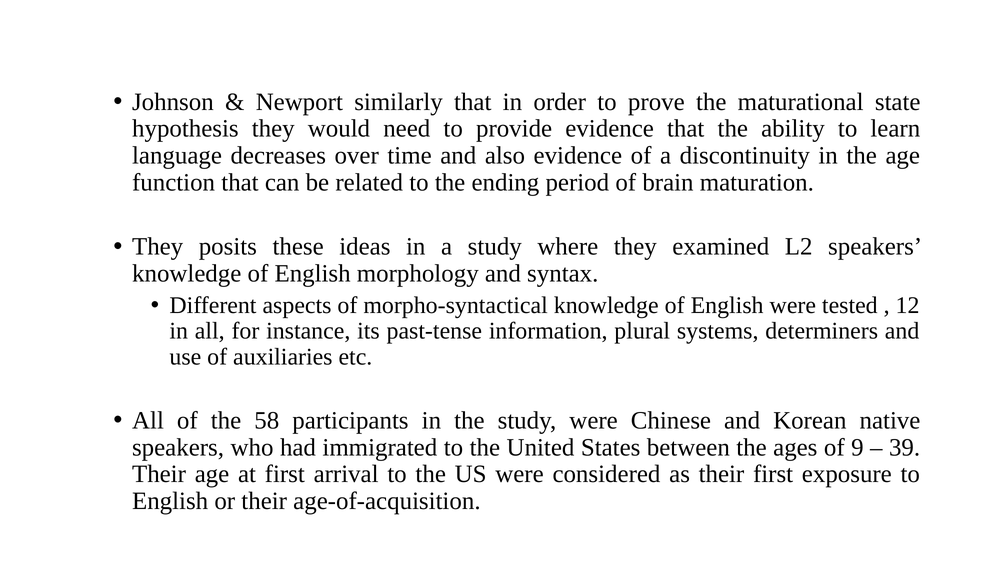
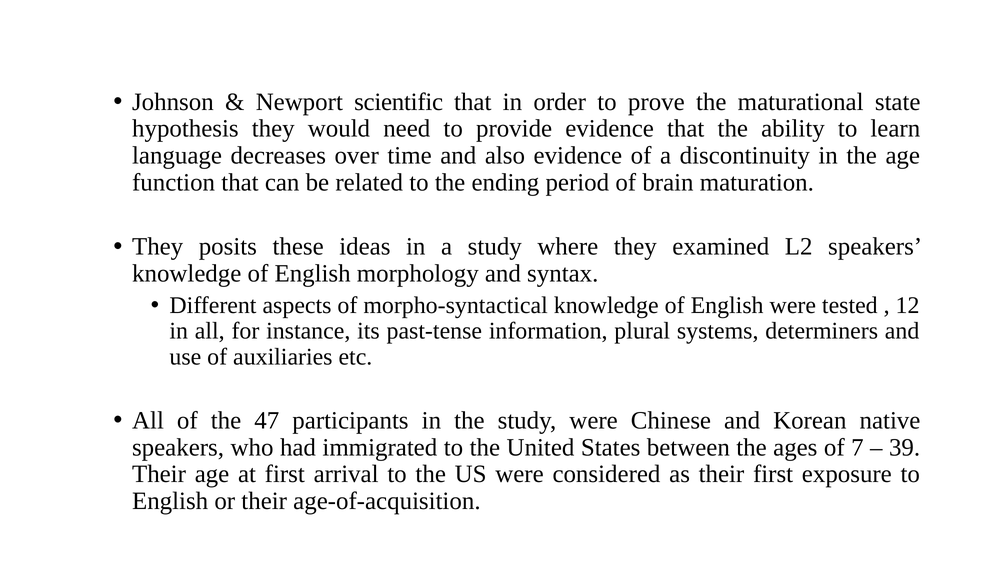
similarly: similarly -> scientific (399, 102)
58: 58 -> 47 (267, 420)
9: 9 -> 7 (857, 447)
